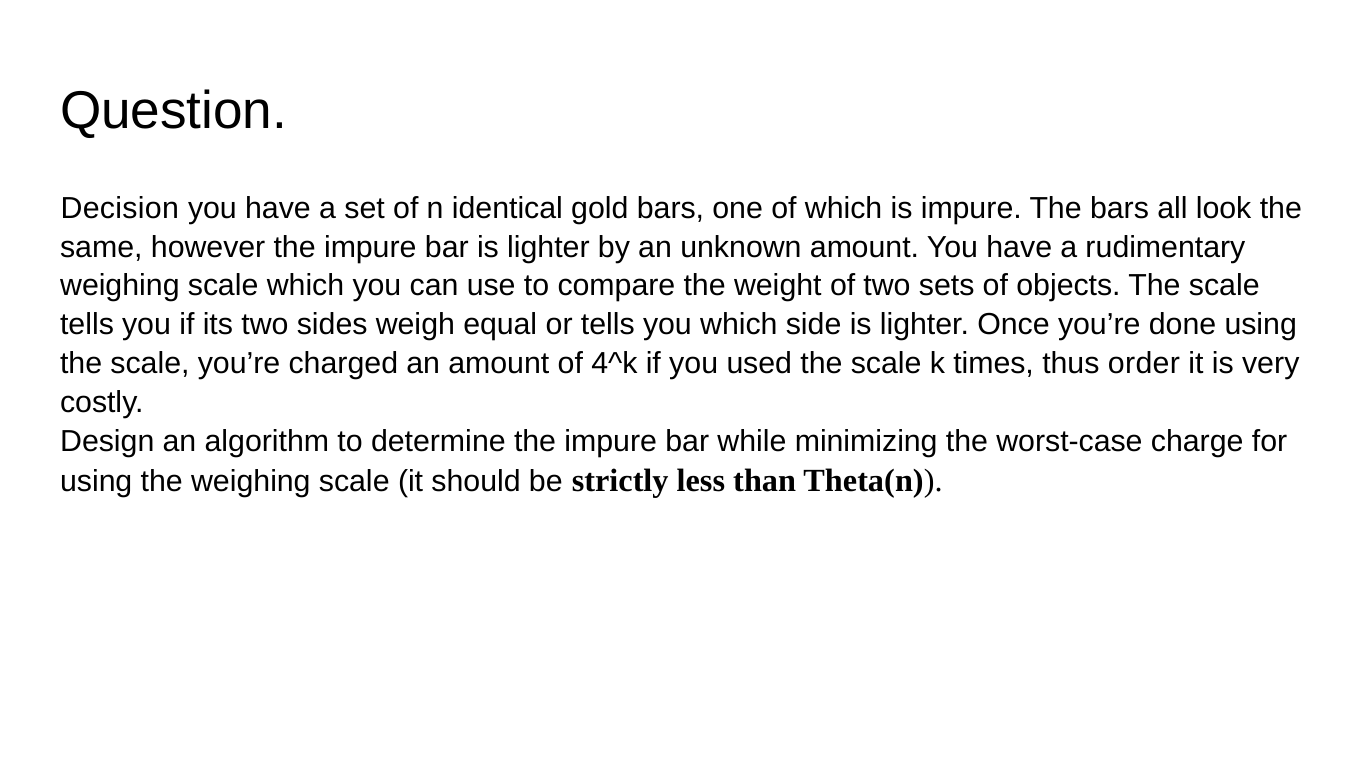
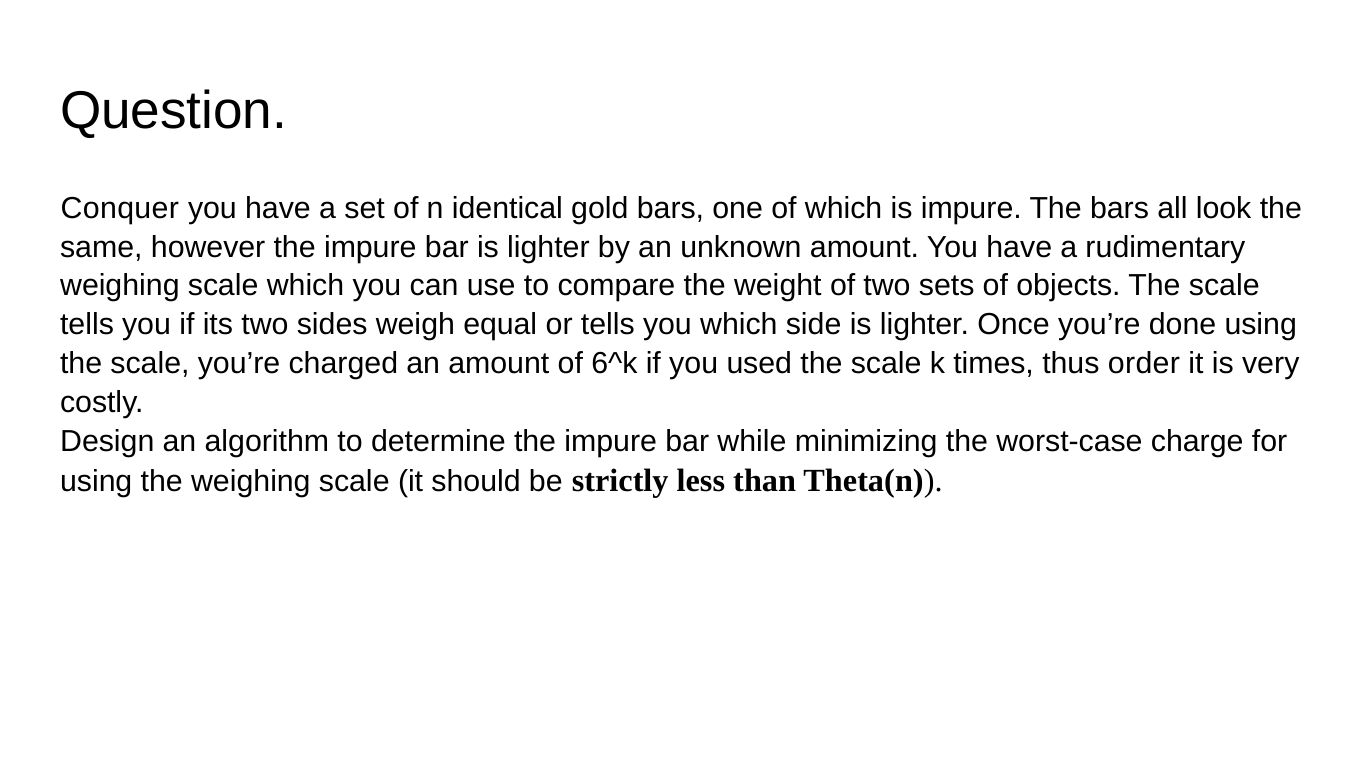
Decision: Decision -> Conquer (120, 208)
4^k: 4^k -> 6^k (614, 363)
